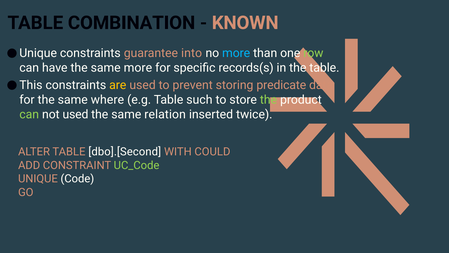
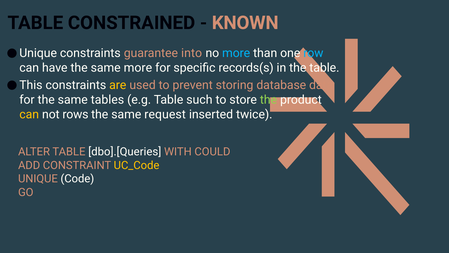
COMBINATION: COMBINATION -> CONSTRAINED (132, 23)
row colour: light green -> light blue (313, 53)
predicate: predicate -> database (281, 85)
where: where -> tables (107, 100)
can colour: light green -> yellow (29, 114)
not used: used -> rows (75, 114)
relation: relation -> request (165, 114)
dbo].[Second: dbo].[Second -> dbo].[Queries (125, 152)
UC_Code colour: light green -> yellow (137, 165)
